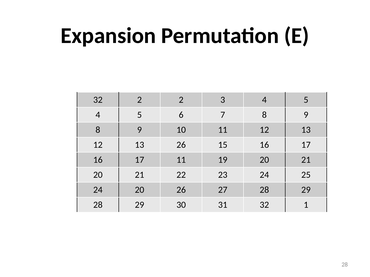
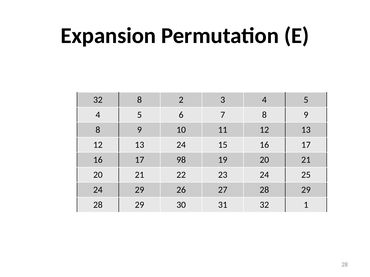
32 2: 2 -> 8 (140, 100)
13 26: 26 -> 24 (181, 145)
17 11: 11 -> 98 (181, 160)
24 20: 20 -> 29 (140, 190)
